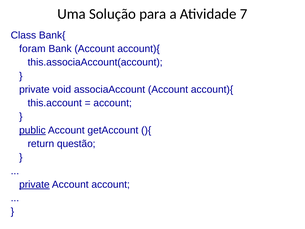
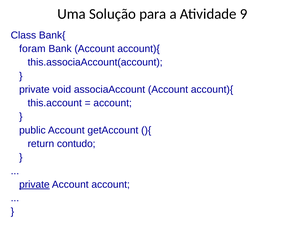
7: 7 -> 9 (244, 14)
public underline: present -> none (32, 130)
questão: questão -> contudo (76, 144)
